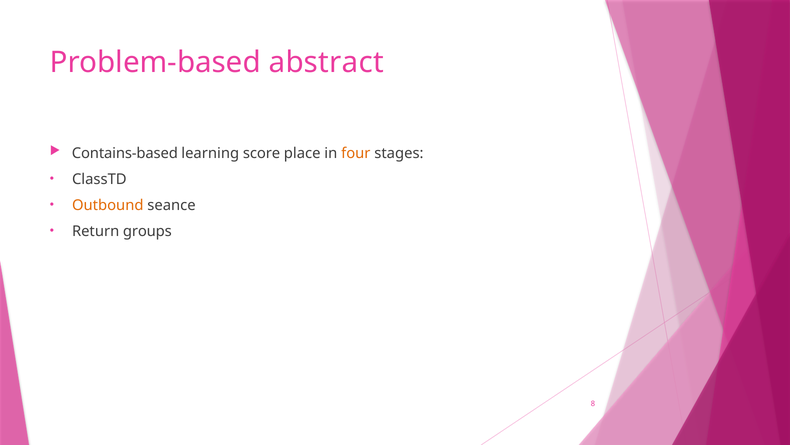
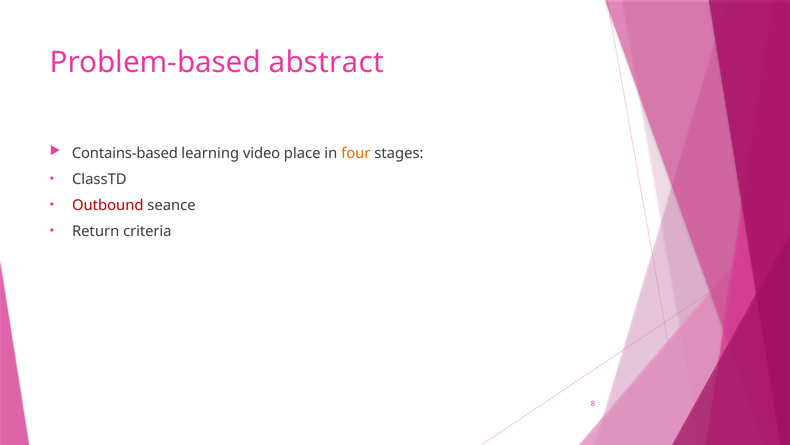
score: score -> video (262, 153)
Outbound colour: orange -> red (108, 205)
groups: groups -> criteria (147, 231)
